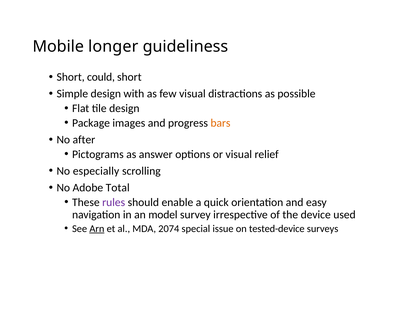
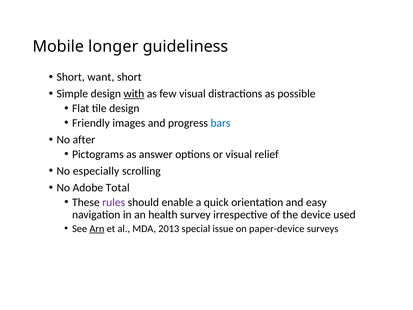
could: could -> want (101, 77)
with underline: none -> present (134, 94)
Package: Package -> Friendly (91, 123)
bars colour: orange -> blue (220, 123)
model: model -> health (163, 215)
2074: 2074 -> 2013 (169, 228)
tested-device: tested-device -> paper-device (277, 228)
